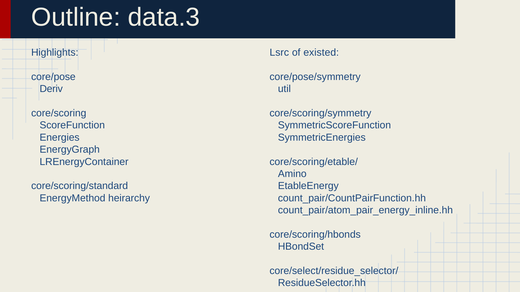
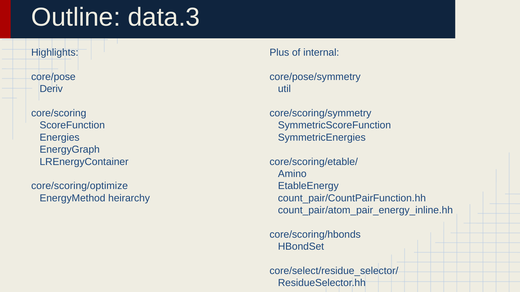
Lsrc: Lsrc -> Plus (279, 53)
existed: existed -> internal (321, 53)
core/scoring/standard: core/scoring/standard -> core/scoring/optimize (80, 186)
